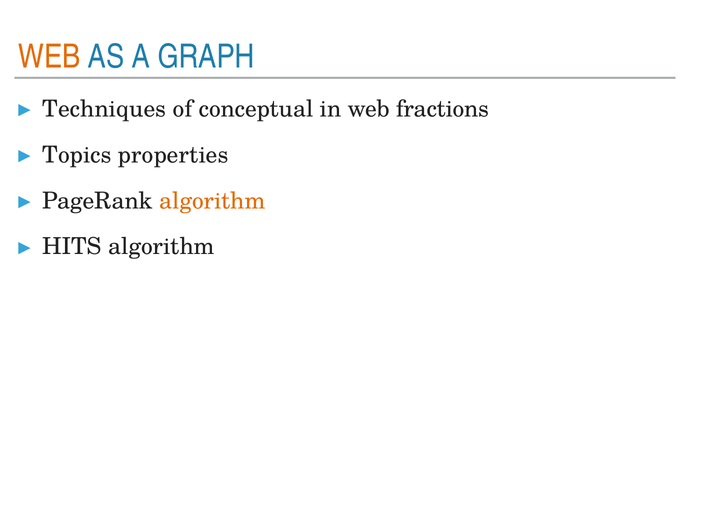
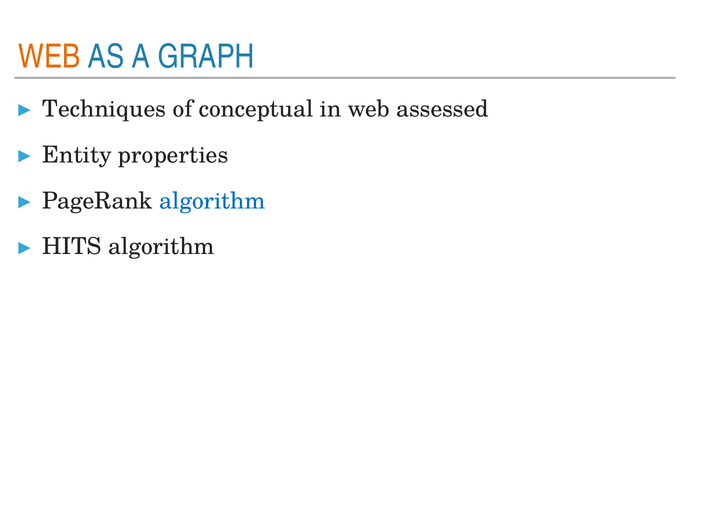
fractions: fractions -> assessed (443, 109)
Topics: Topics -> Entity (77, 155)
algorithm colour: orange -> blue (212, 201)
